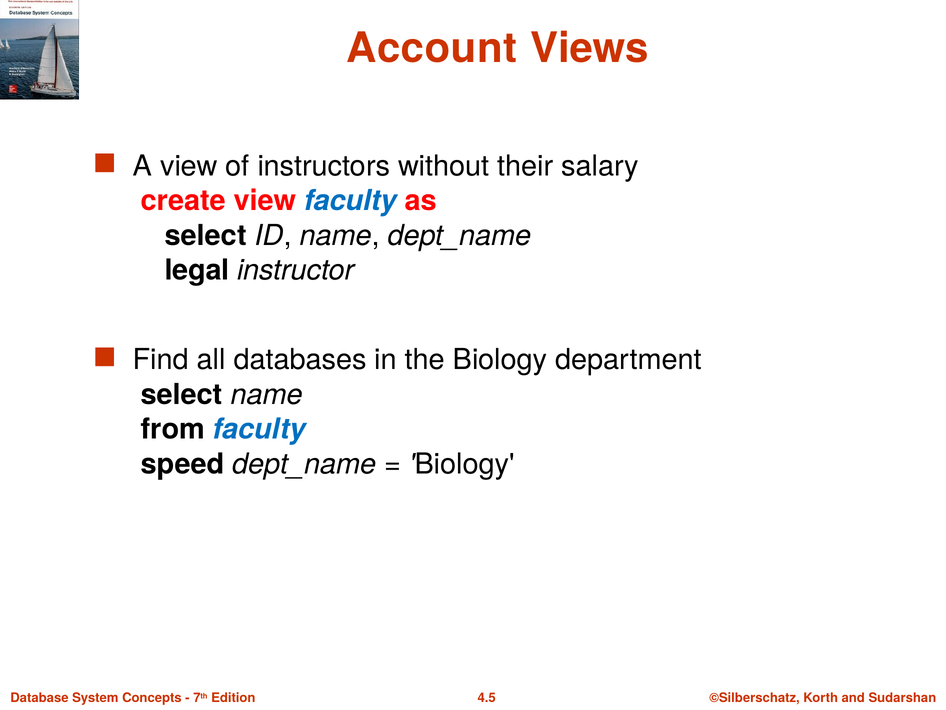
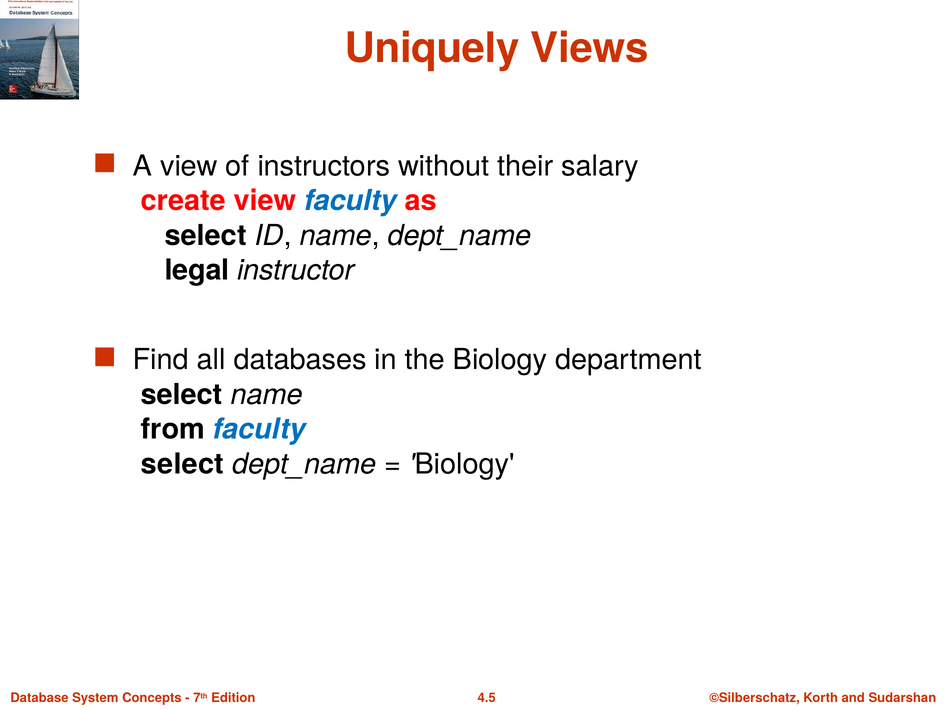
Account: Account -> Uniquely (432, 48)
speed: speed -> select (182, 464)
